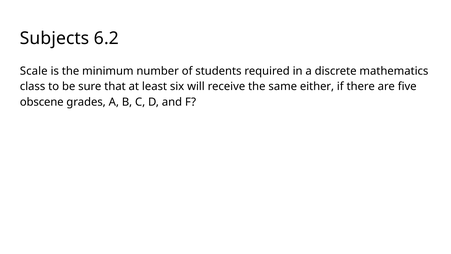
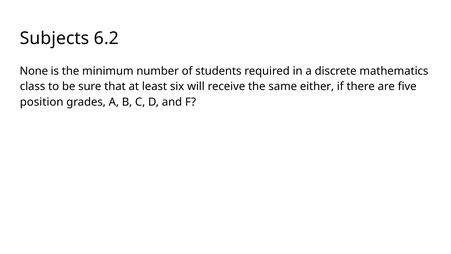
Scale: Scale -> None (34, 71)
obscene: obscene -> position (42, 102)
